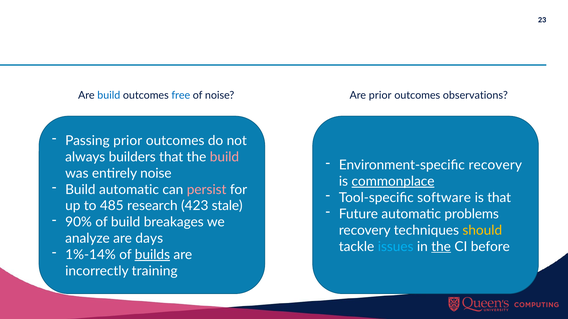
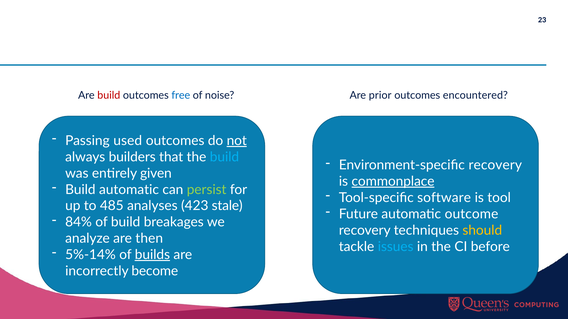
build colour: blue -> red (109, 96)
observations: observations -> encountered (475, 96)
Passing prior: prior -> used (128, 141)
not underline: none -> present (237, 141)
build colour: pink -> light blue (224, 157)
entirely noise: noise -> given (156, 174)
persist colour: pink -> light green (207, 190)
is that: that -> tool (499, 198)
research: research -> analyses (152, 206)
problems: problems -> outcome (472, 214)
90%: 90% -> 84% (79, 222)
days: days -> then (149, 239)
the underline: present -> none (441, 247)
1%-14%: 1%-14% -> 5%-14% (90, 255)
training: training -> become (155, 271)
